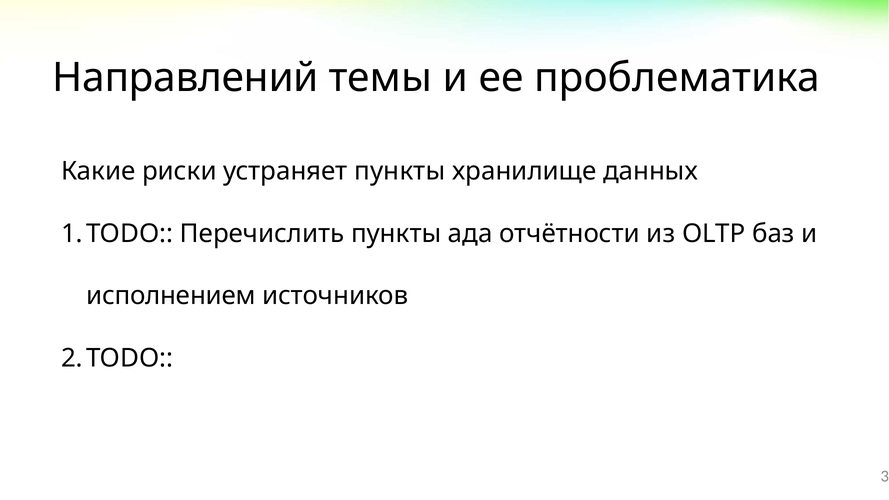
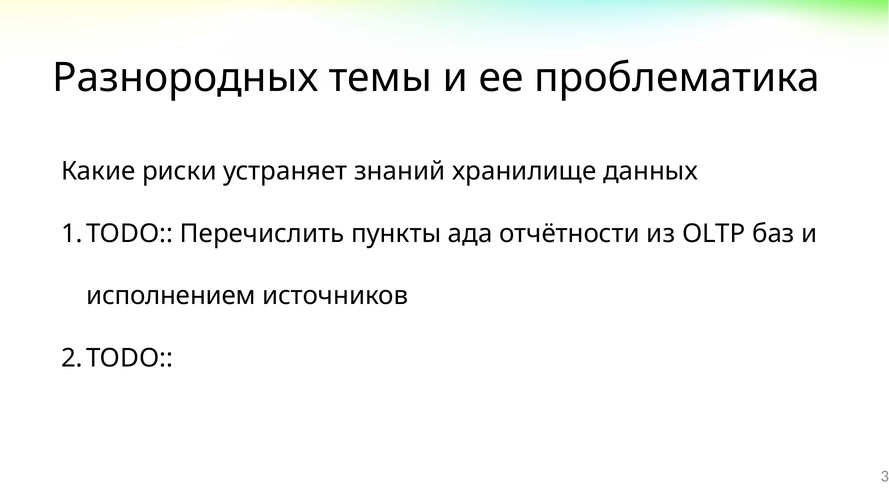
Направлений: Направлений -> Разнородных (185, 78)
устраняет пункты: пункты -> знаний (400, 171)
